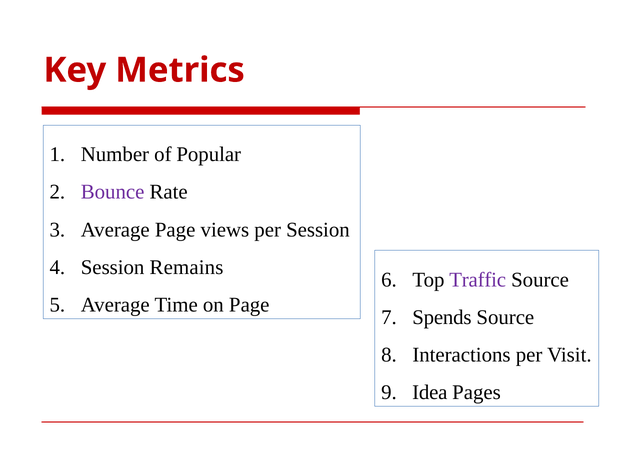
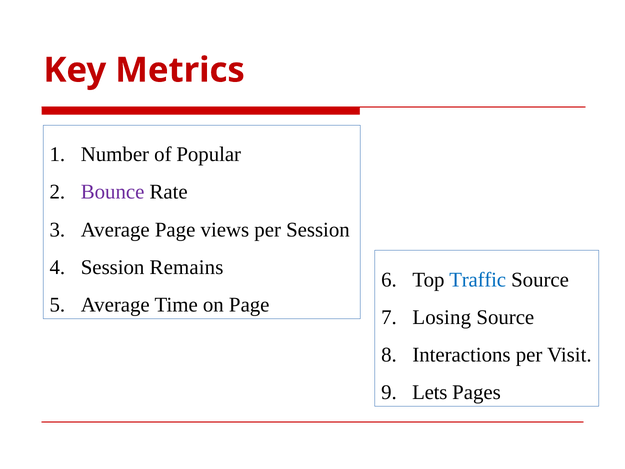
Traffic colour: purple -> blue (478, 280)
Spends: Spends -> Losing (442, 317)
Idea: Idea -> Lets (430, 392)
